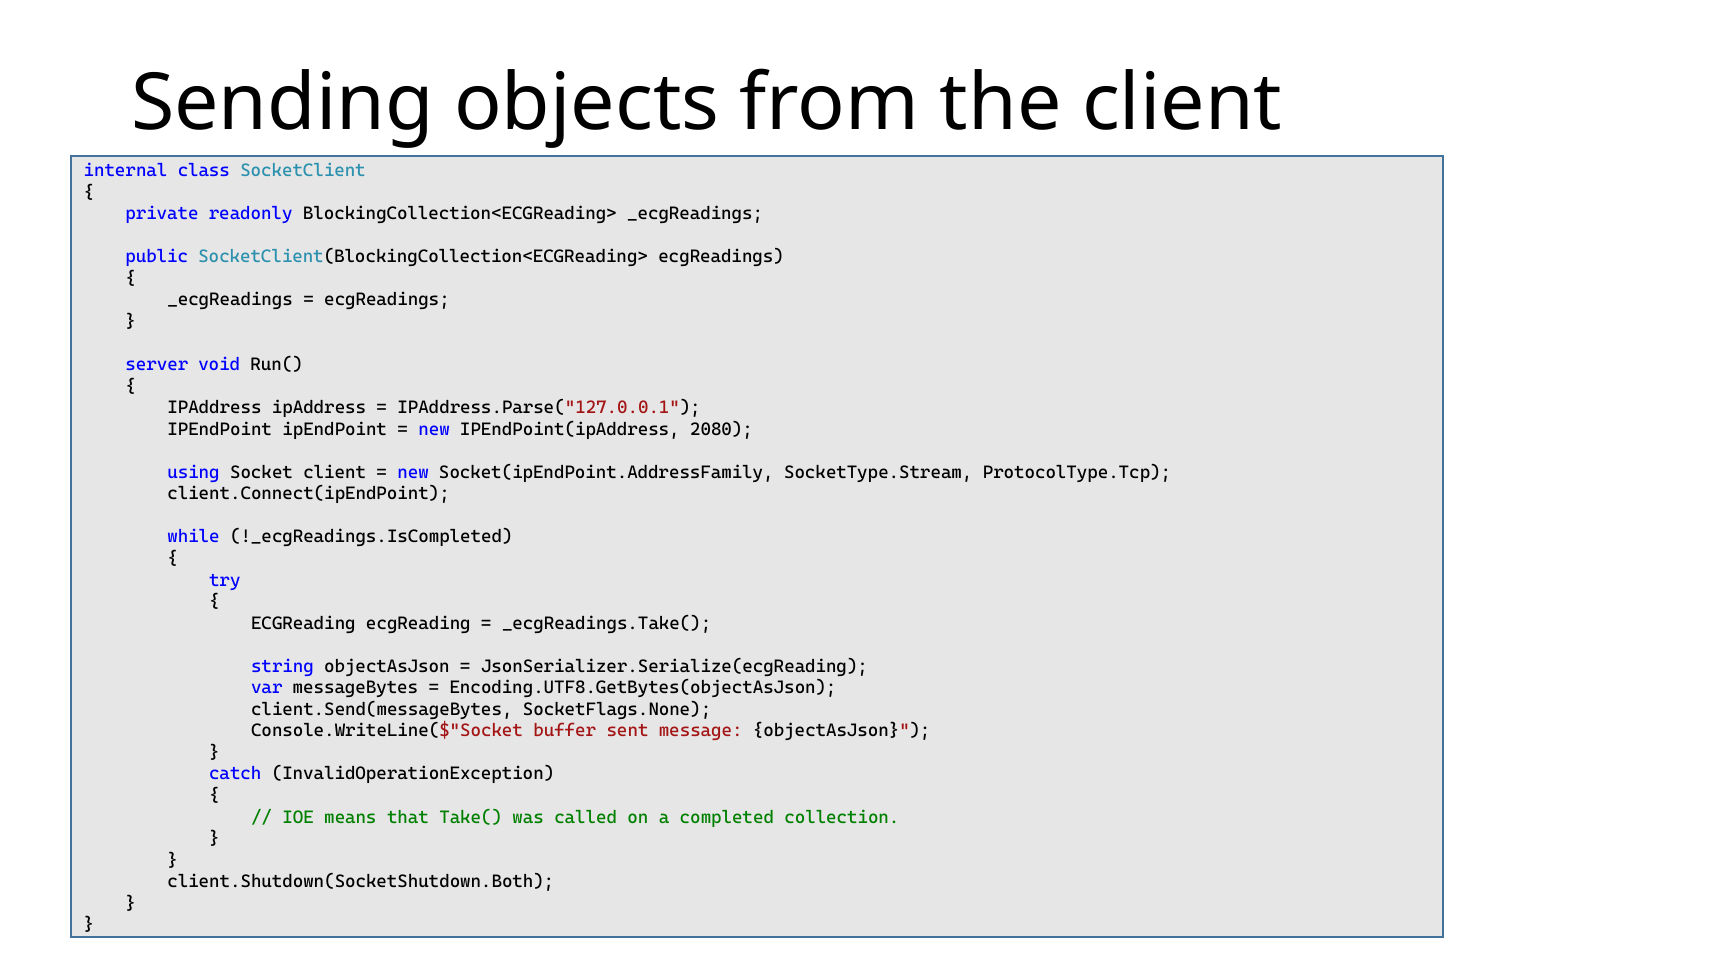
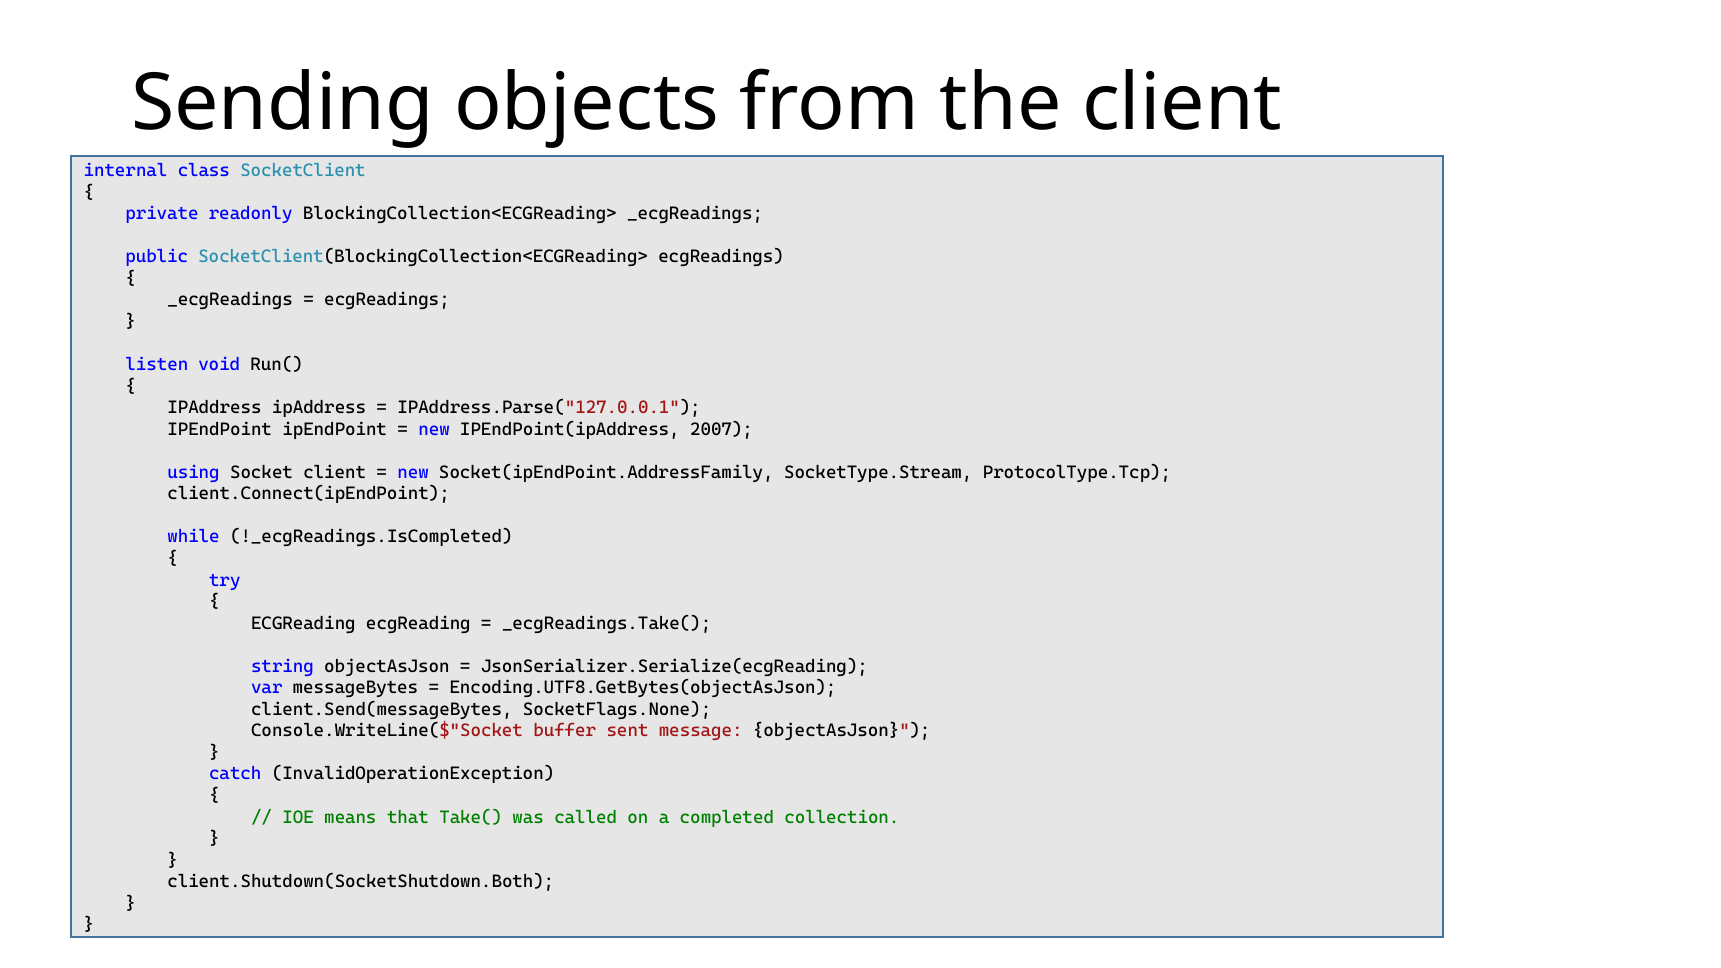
server: server -> listen (157, 365)
2080: 2080 -> 2007 (721, 429)
